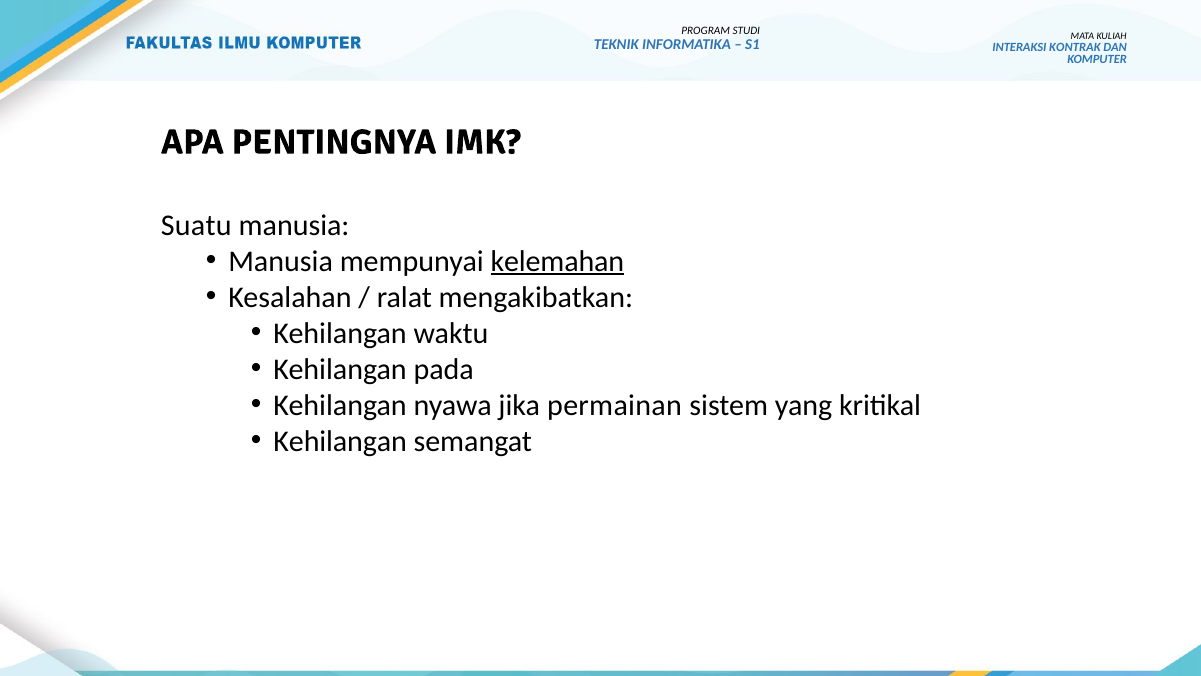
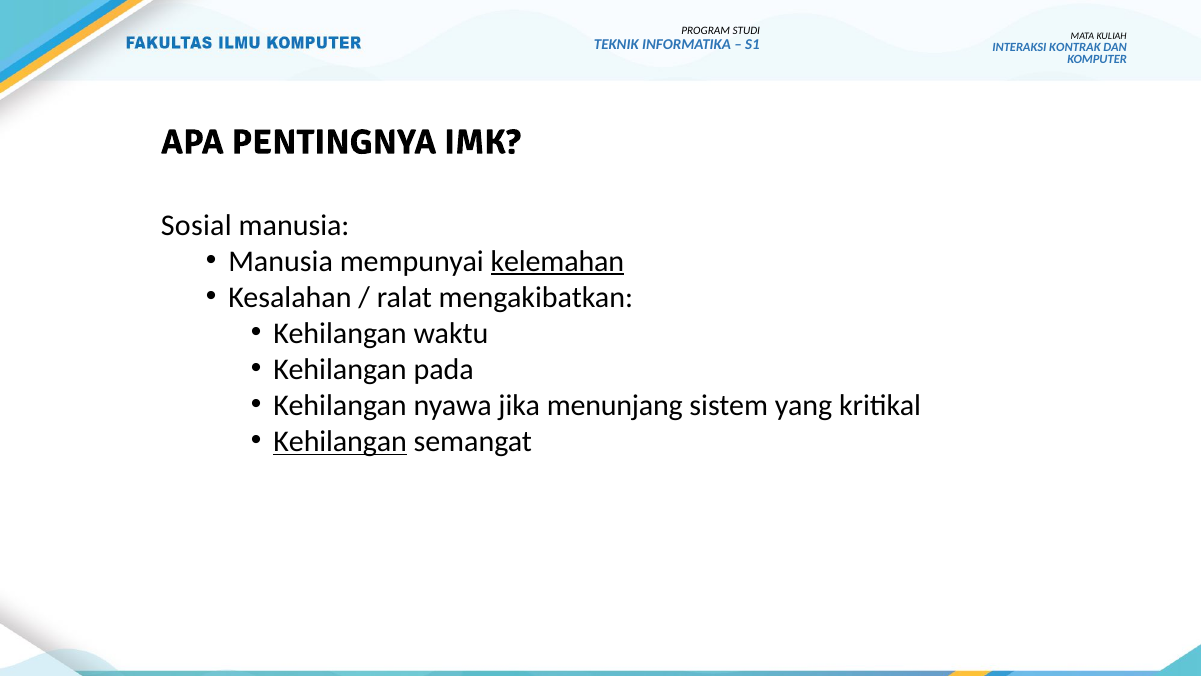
Suatu: Suatu -> Sosial (196, 225)
permainan: permainan -> menunjang (615, 405)
Kehilangan underline: none -> present (340, 441)
